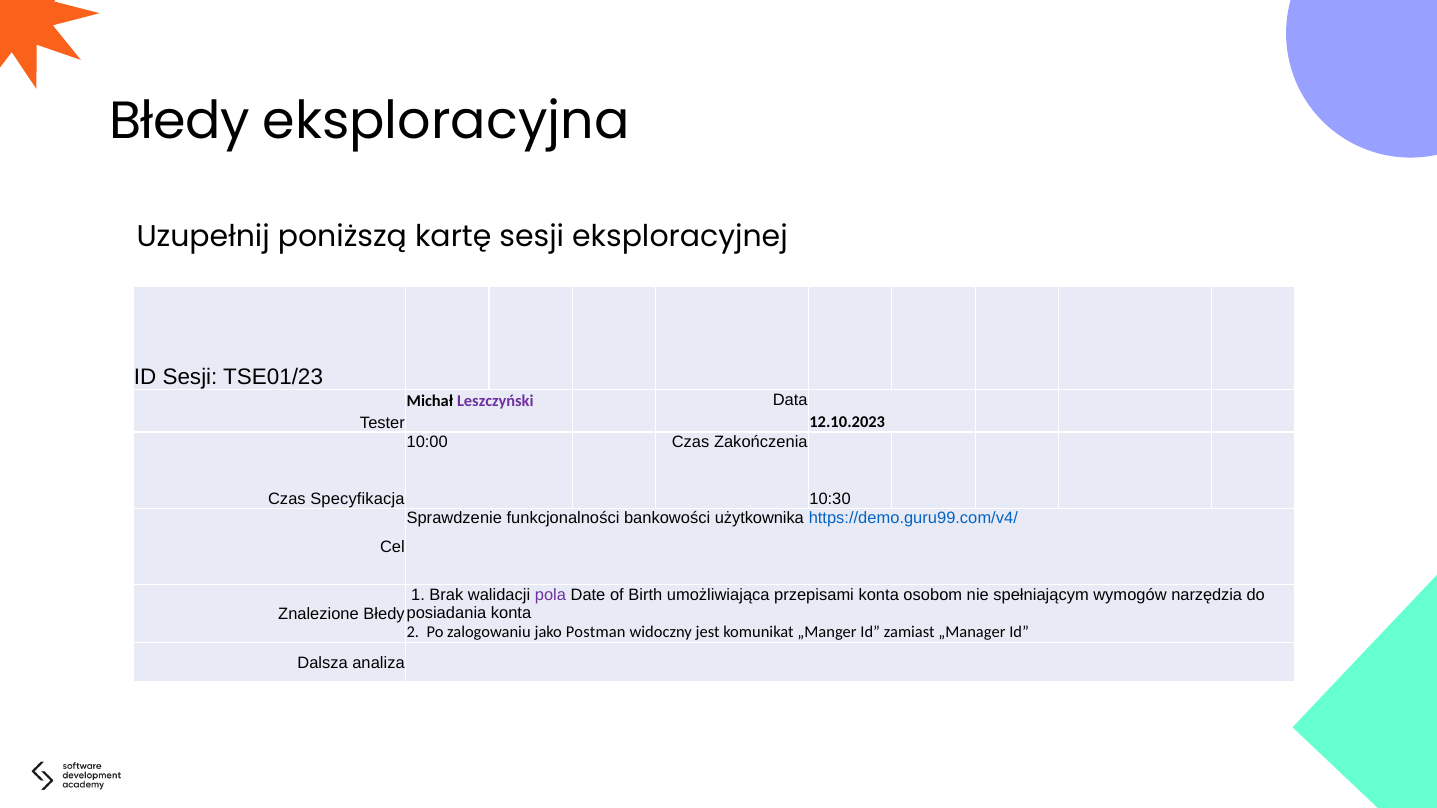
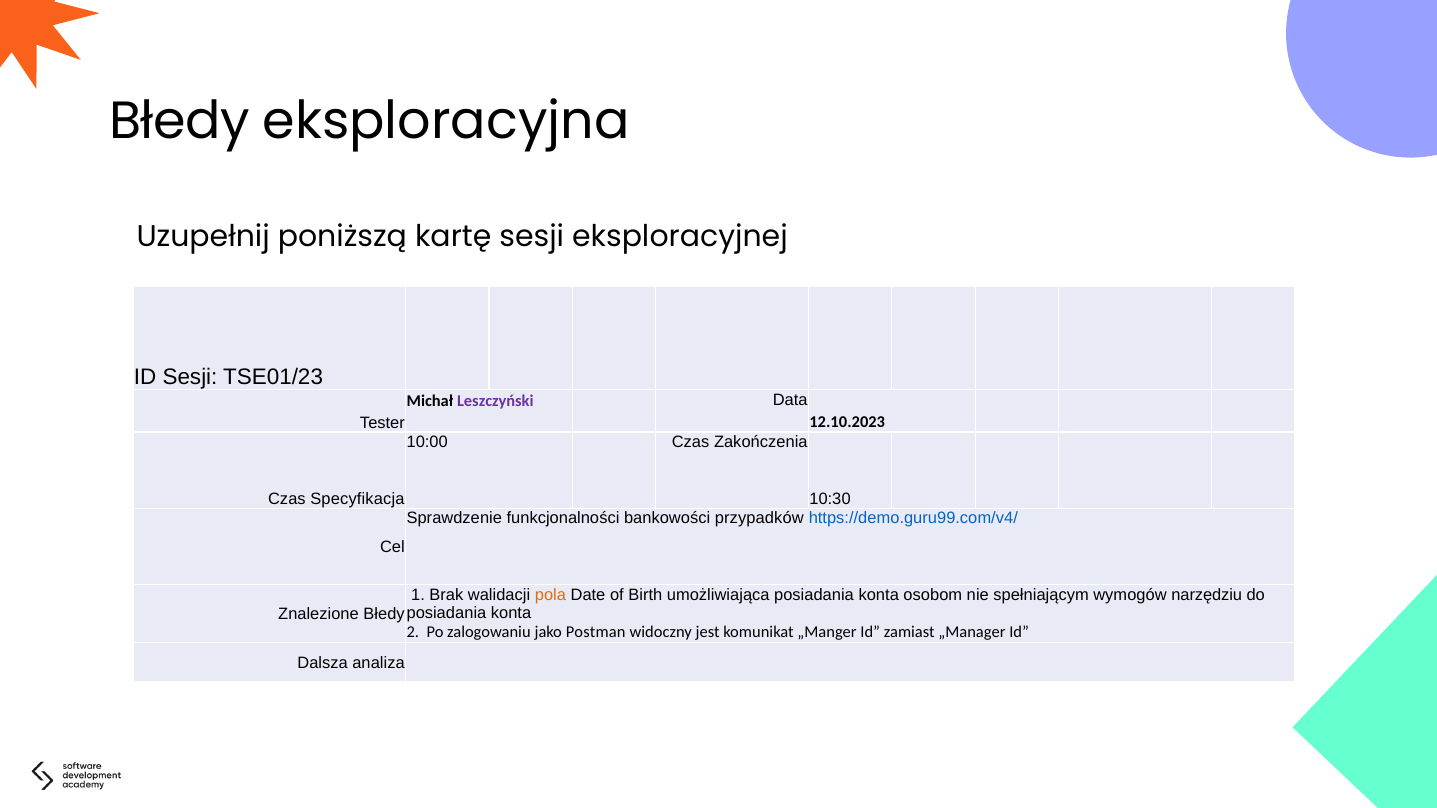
użytkownika: użytkownika -> przypadków (759, 519)
pola colour: purple -> orange (550, 595)
umożliwiająca przepisami: przepisami -> posiadania (814, 595)
narzędzia: narzędzia -> narzędziu (1207, 595)
